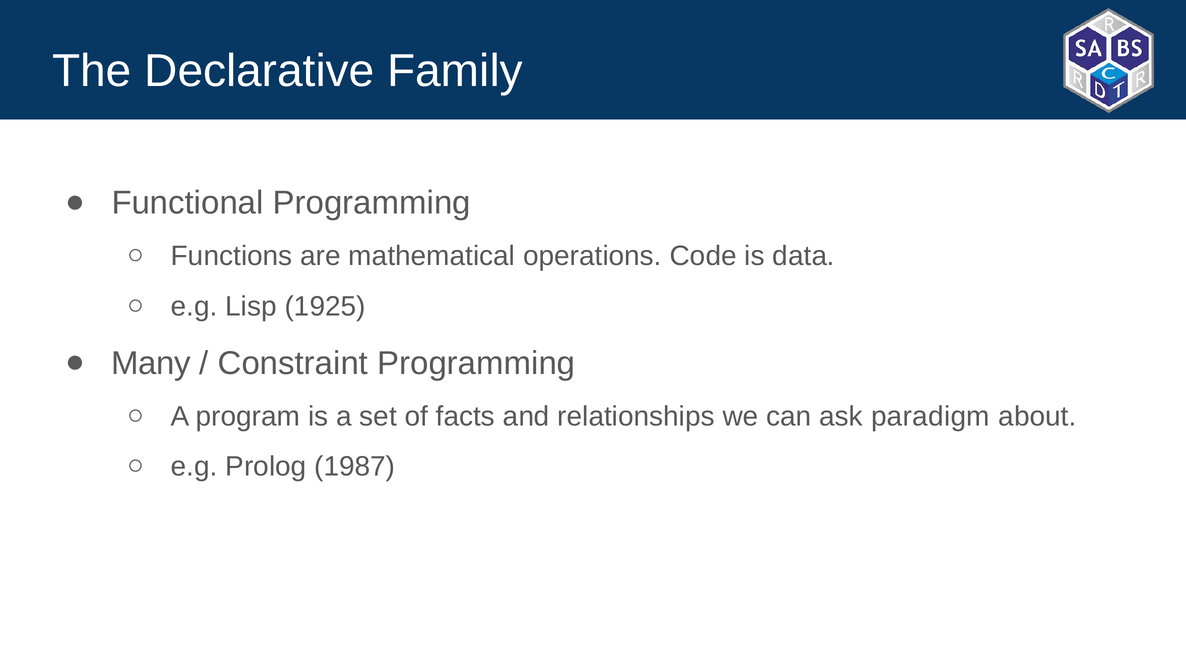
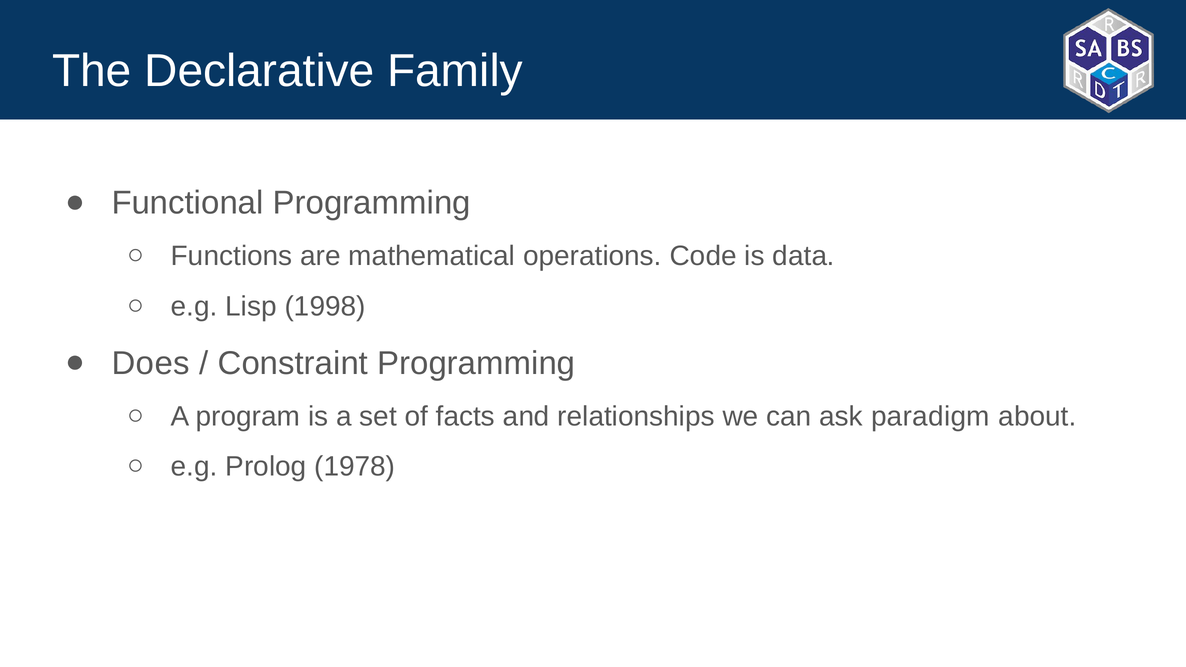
1925: 1925 -> 1998 (325, 307)
Many: Many -> Does (151, 363)
1987: 1987 -> 1978 (355, 467)
